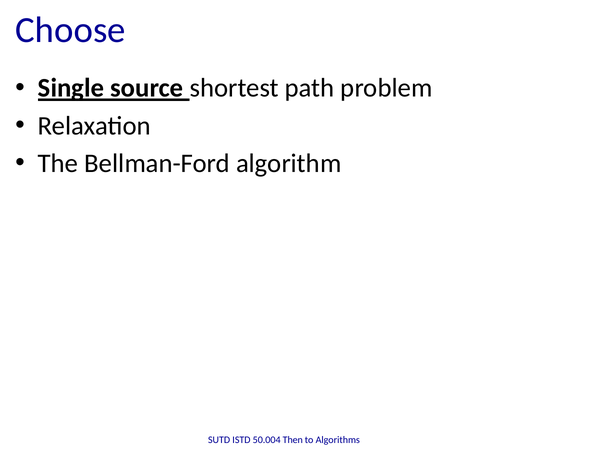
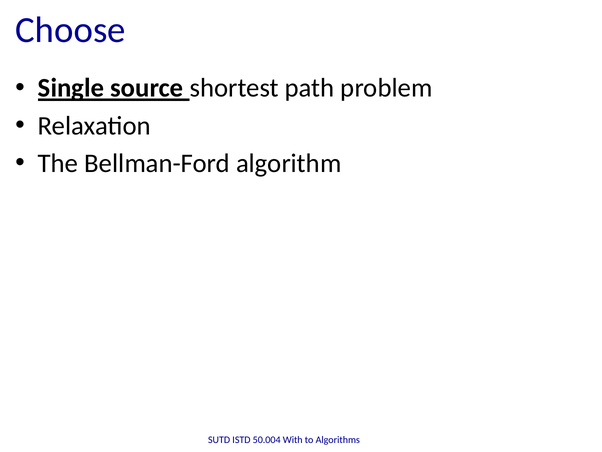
Then: Then -> With (293, 439)
